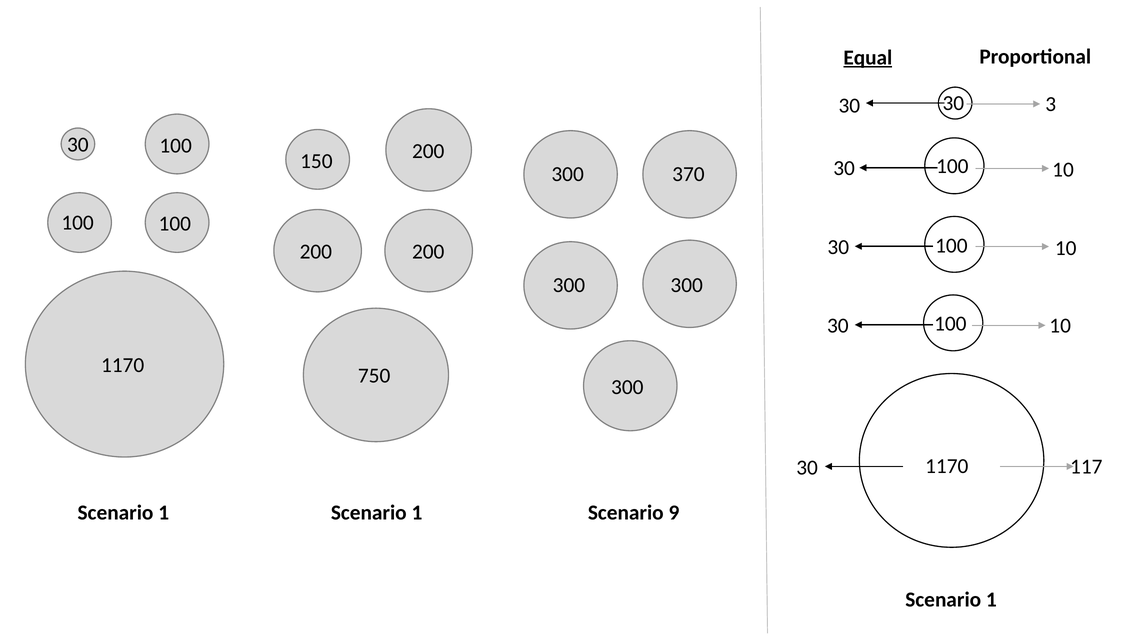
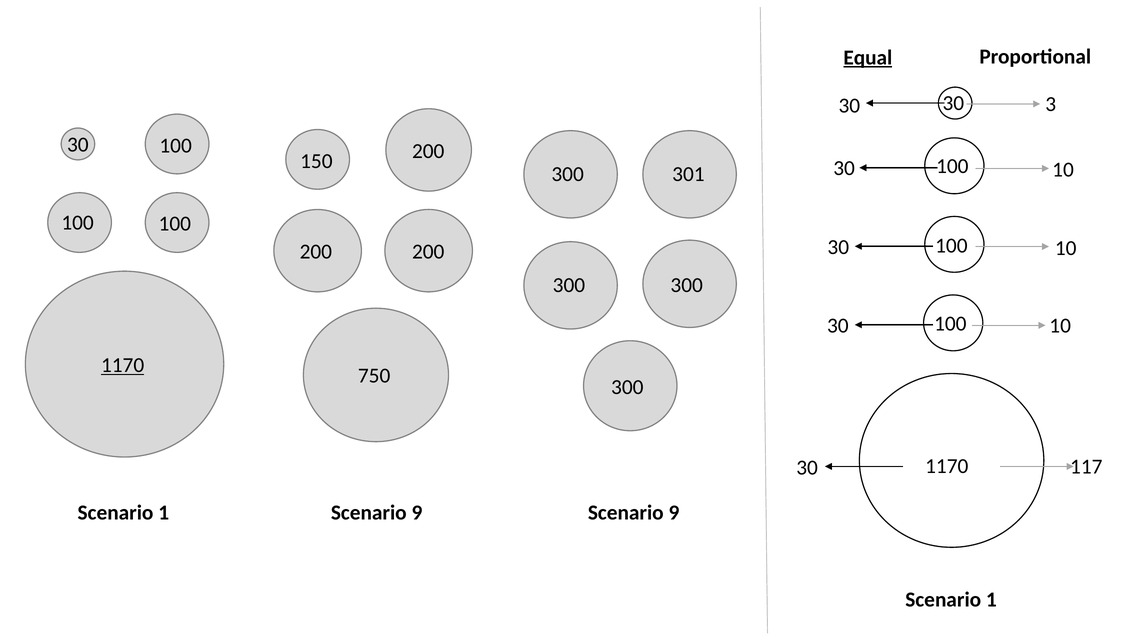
370: 370 -> 301 (688, 174)
1170 underline: none -> present (123, 365)
1 Scenario 1: 1 -> 9 (417, 513)
